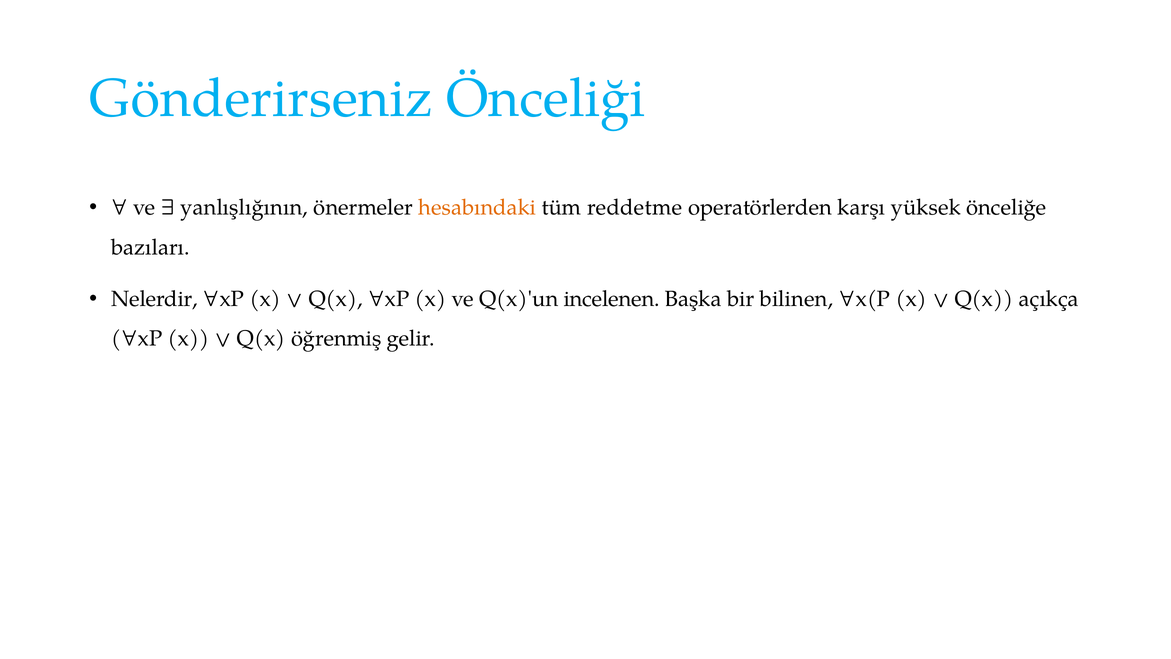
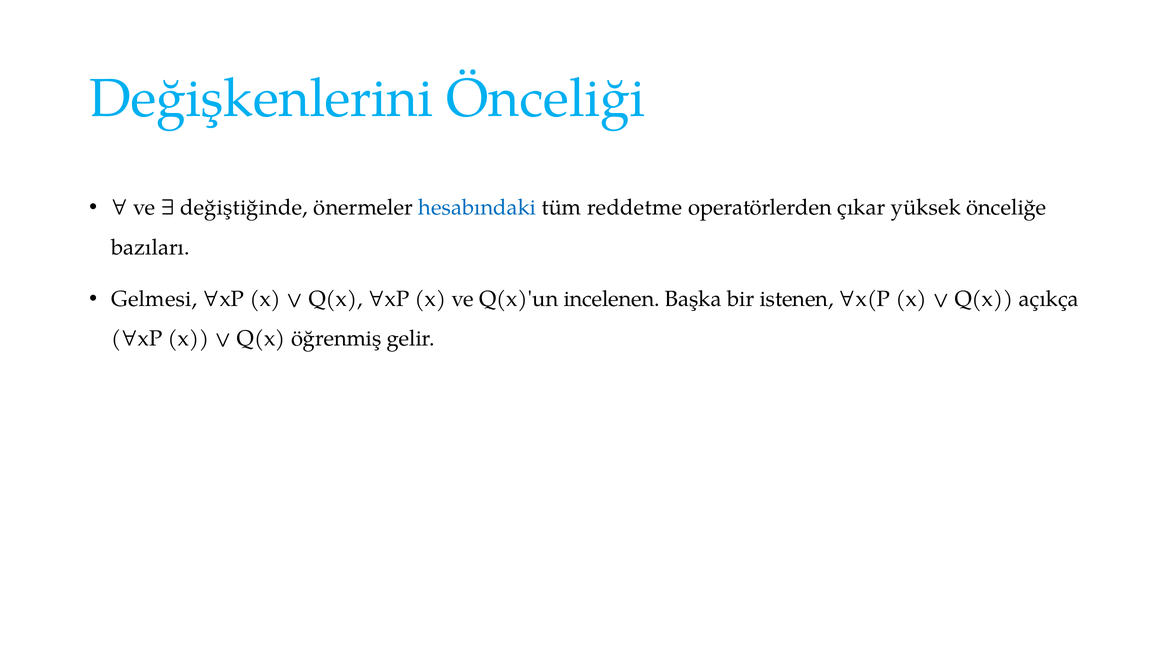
Gönderirseniz: Gönderirseniz -> Değişkenlerini (261, 98)
yanlışlığının: yanlışlığının -> değiştiğinde (244, 208)
hesabındaki colour: orange -> blue (477, 208)
karşı: karşı -> çıkar (861, 208)
Nelerdir: Nelerdir -> Gelmesi (154, 299)
bilinen: bilinen -> istenen (797, 299)
